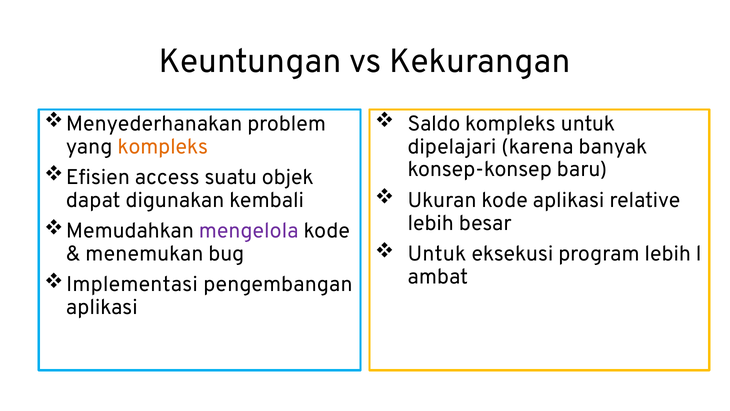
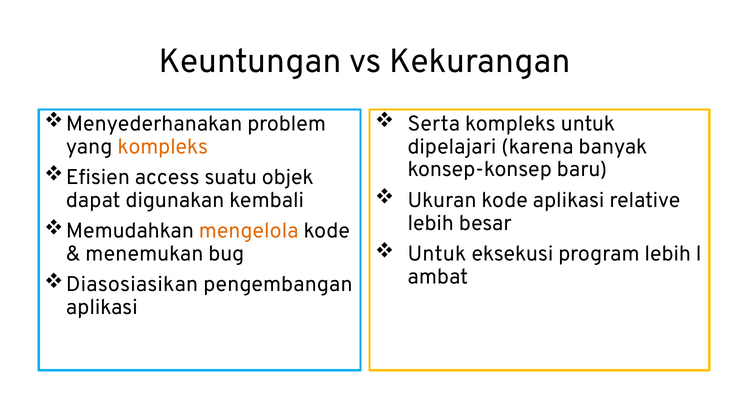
Saldo: Saldo -> Serta (434, 123)
mengelola colour: purple -> orange (249, 230)
Implementasi: Implementasi -> Diasosiasikan (132, 284)
